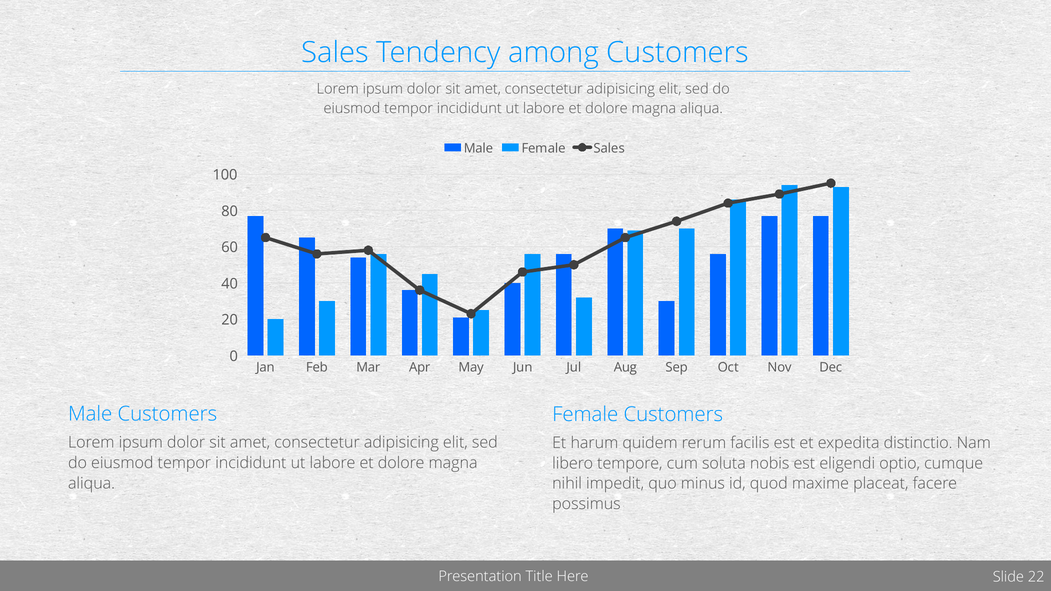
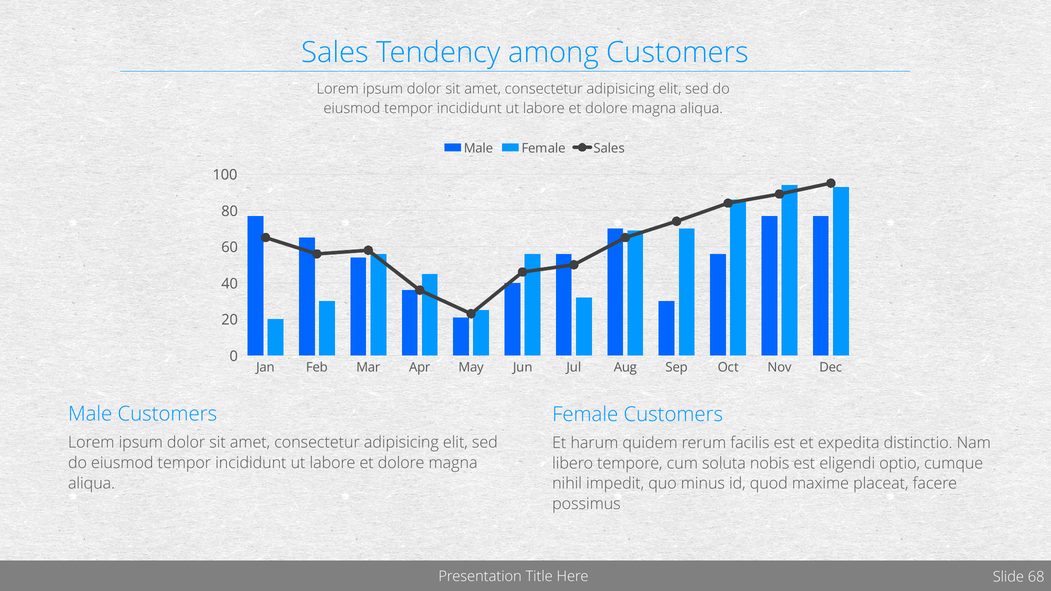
22: 22 -> 68 (1036, 577)
